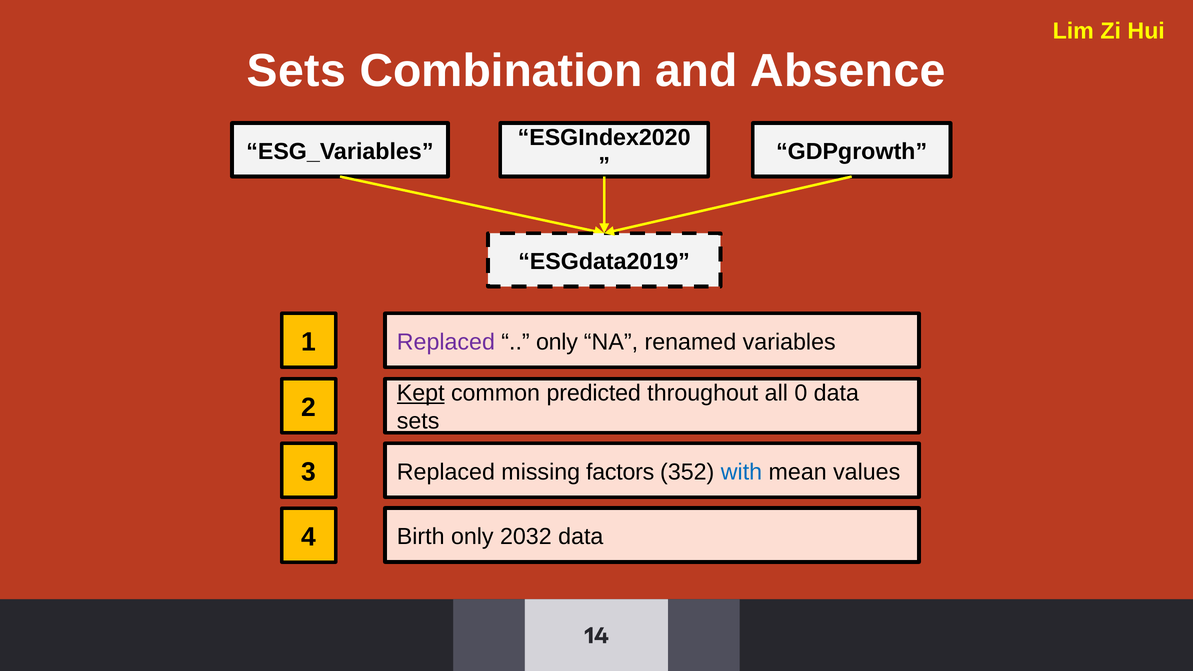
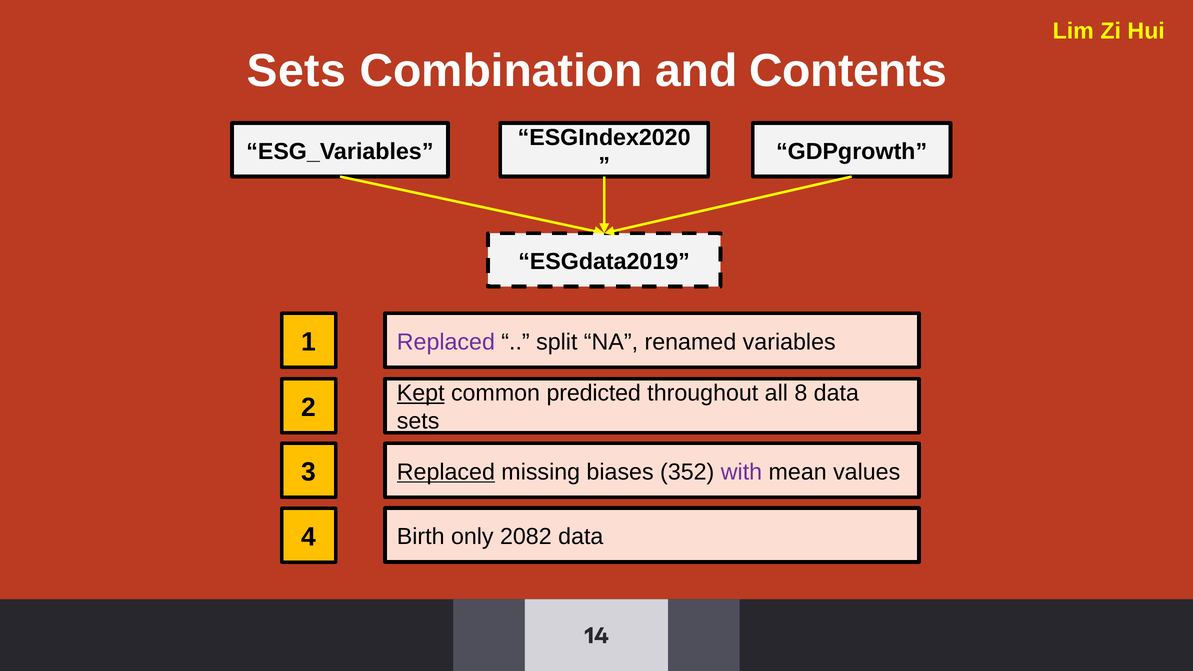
Absence: Absence -> Contents (848, 71)
only: only -> split (557, 342)
0: 0 -> 8 (801, 393)
Replaced underline: none -> present (446, 472)
factors: factors -> biases (620, 472)
with colour: blue -> purple (741, 472)
2032: 2032 -> 2082 (526, 537)
